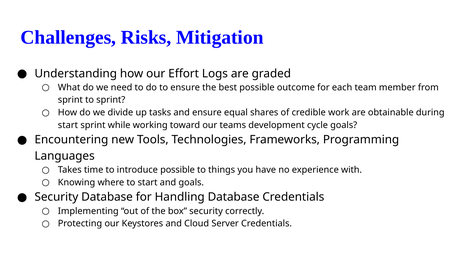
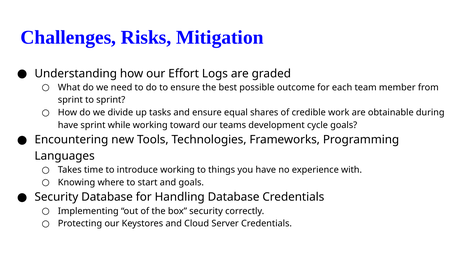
start: start -> have (68, 125)
introduce possible: possible -> working (178, 170)
